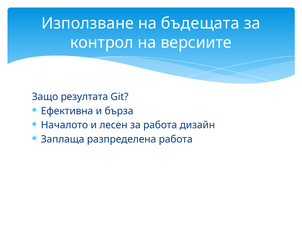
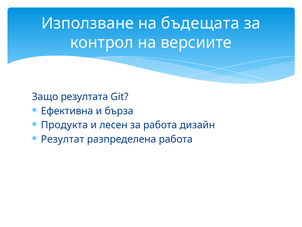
Началото: Началото -> Продукта (64, 125)
Заплаща: Заплаща -> Резултат (63, 139)
